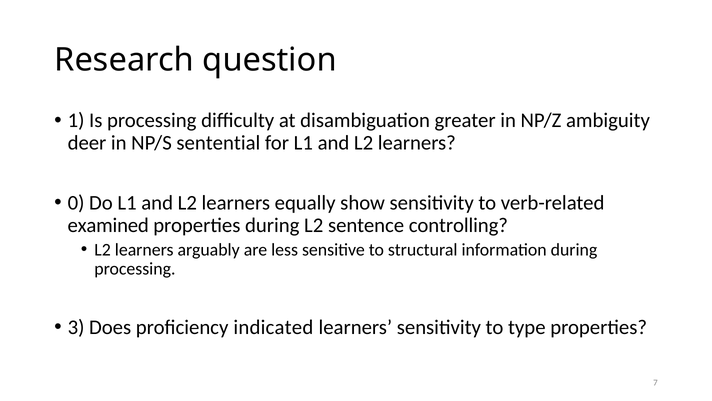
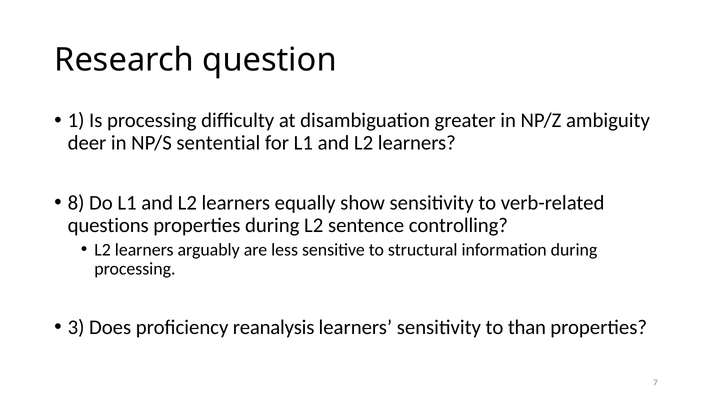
0: 0 -> 8 (76, 203)
examined: examined -> questions (108, 225)
indicated: indicated -> reanalysis (274, 327)
type: type -> than (527, 327)
